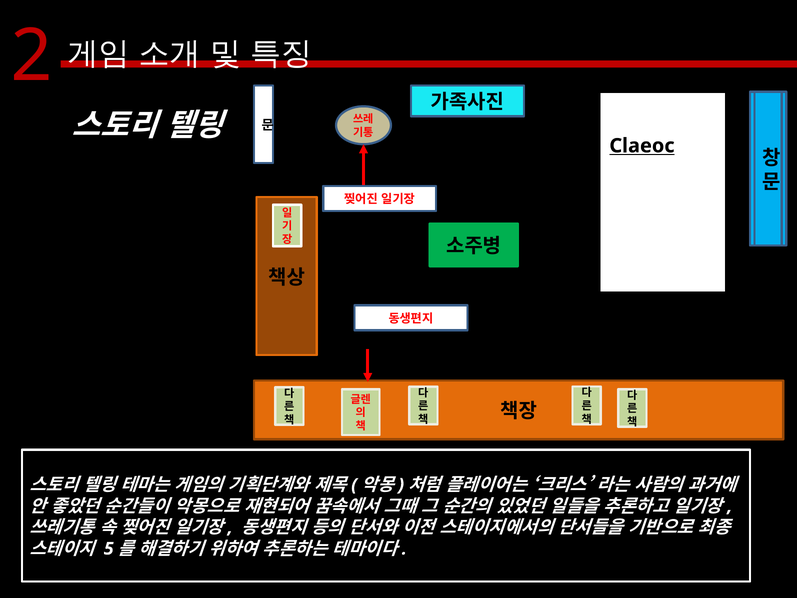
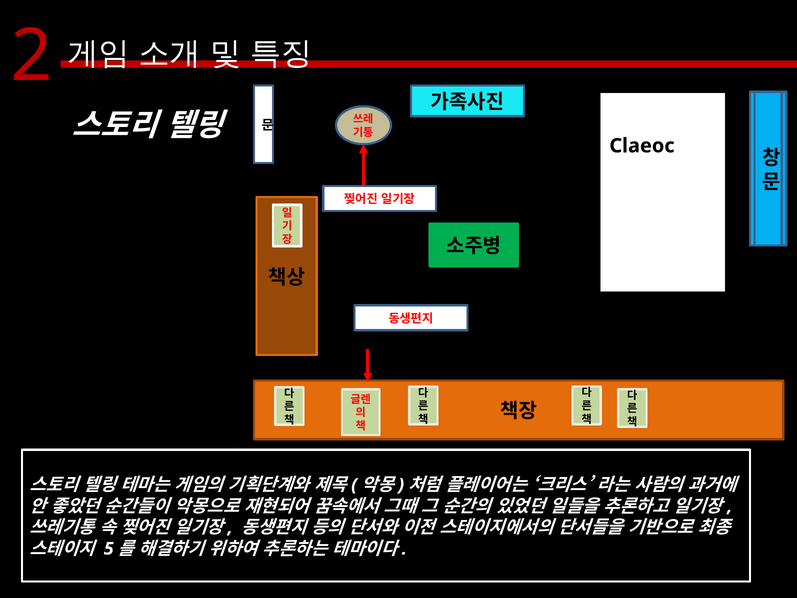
Claeoc underline: present -> none (642, 146)
